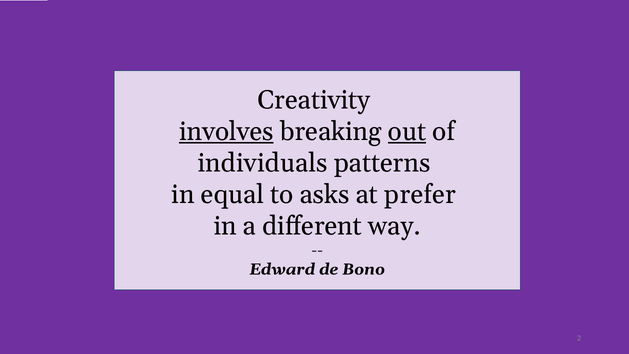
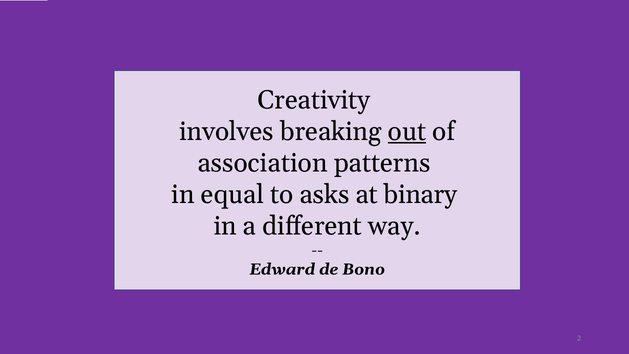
involves underline: present -> none (226, 132)
individuals: individuals -> association (263, 163)
prefer: prefer -> binary (420, 194)
